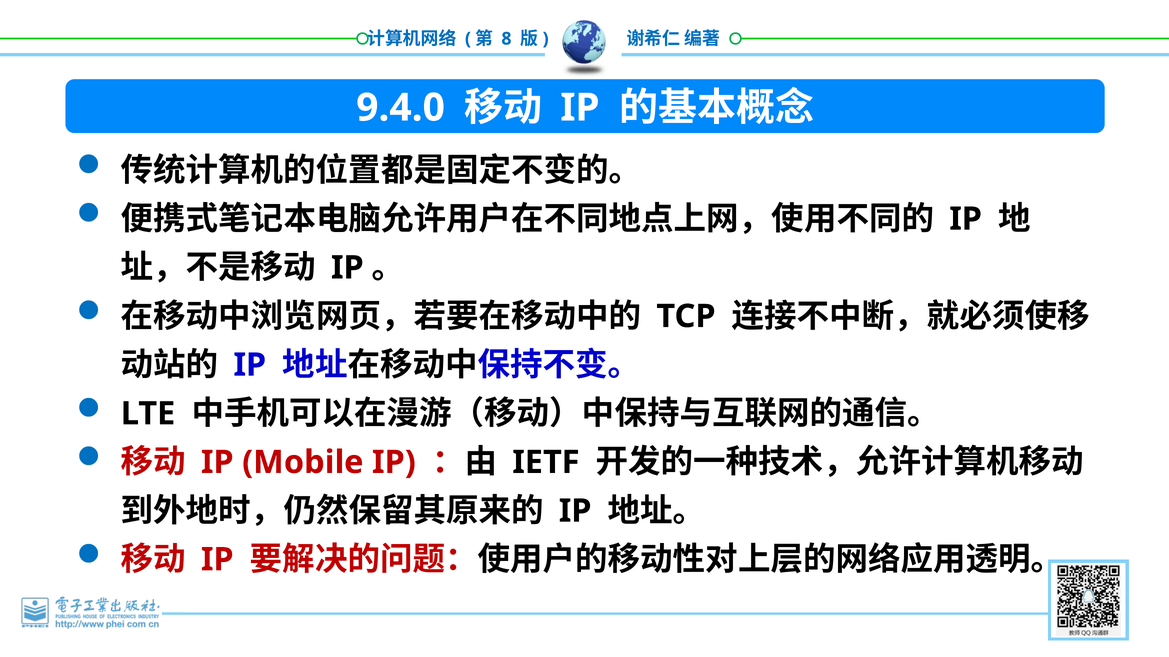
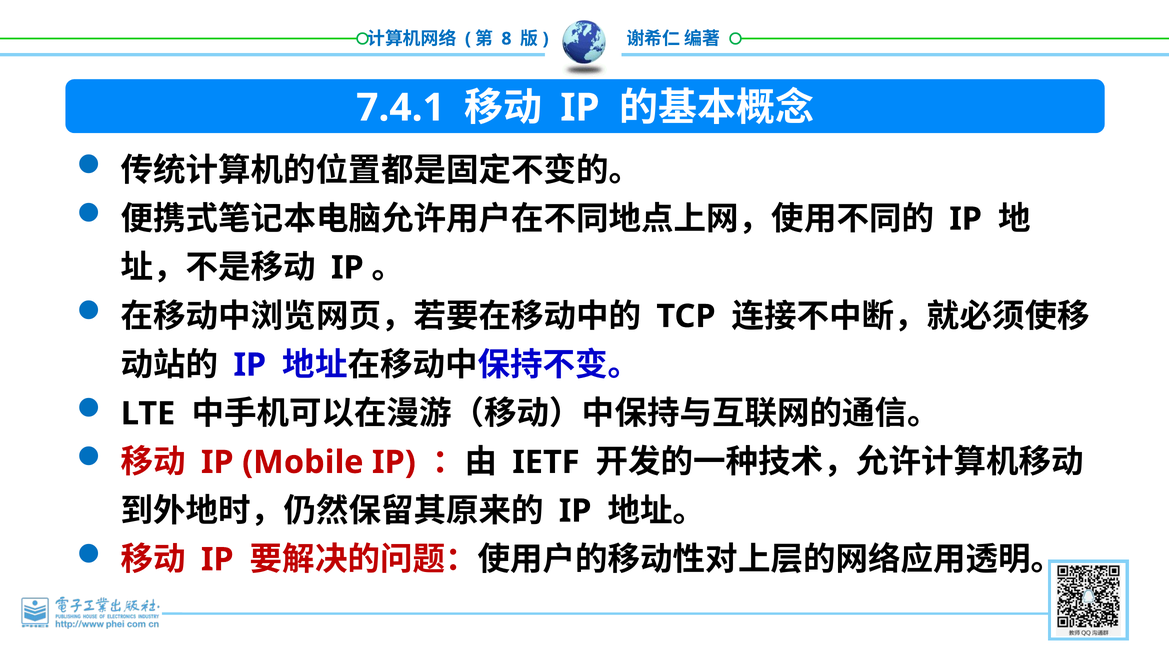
9.4.0: 9.4.0 -> 7.4.1 (401, 108)
